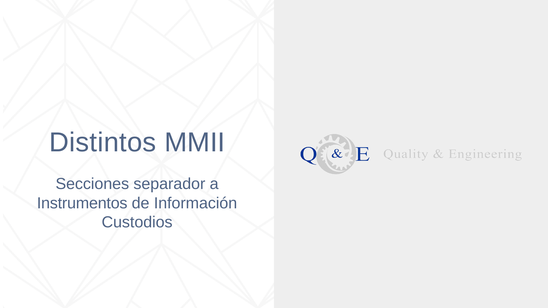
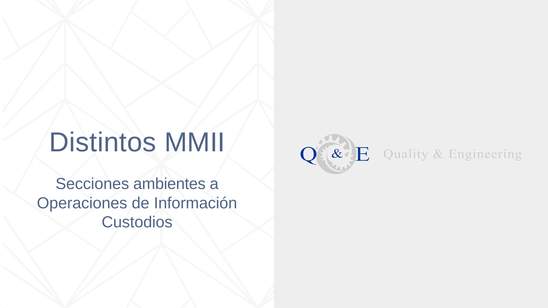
separador: separador -> ambientes (169, 184)
Instrumentos: Instrumentos -> Operaciones (82, 203)
